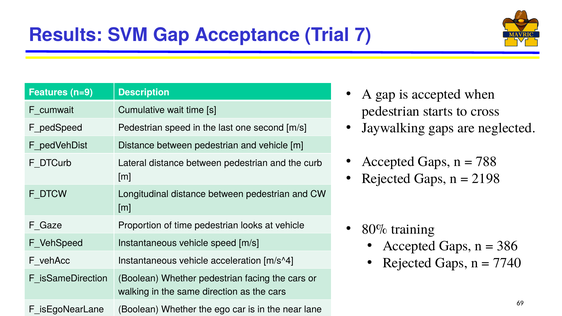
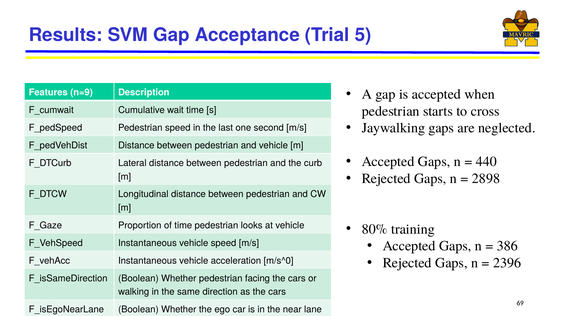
7: 7 -> 5 (363, 35)
788: 788 -> 440 (486, 162)
2198: 2198 -> 2898 (486, 179)
7740: 7740 -> 2396 (507, 263)
m/s^4: m/s^4 -> m/s^0 (279, 261)
